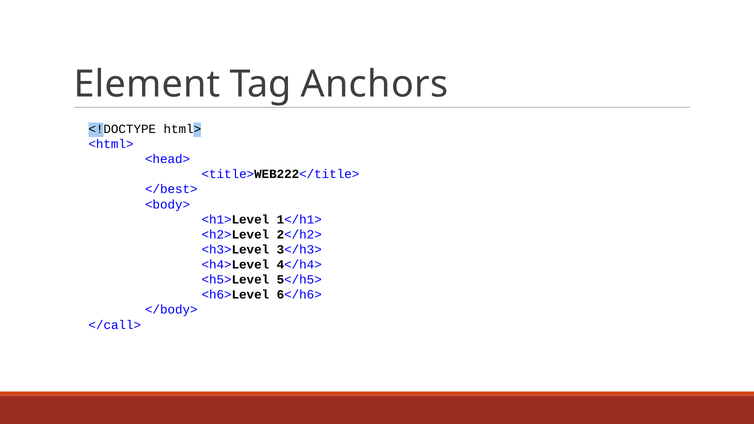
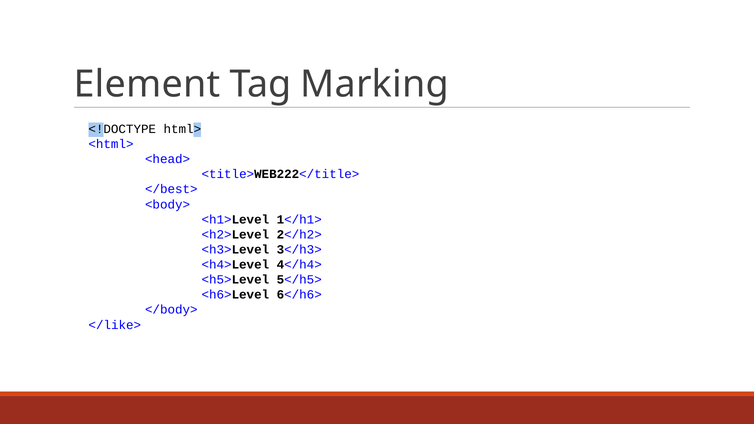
Anchors: Anchors -> Marking (375, 84)
</call>: </call> -> </like> (115, 325)
